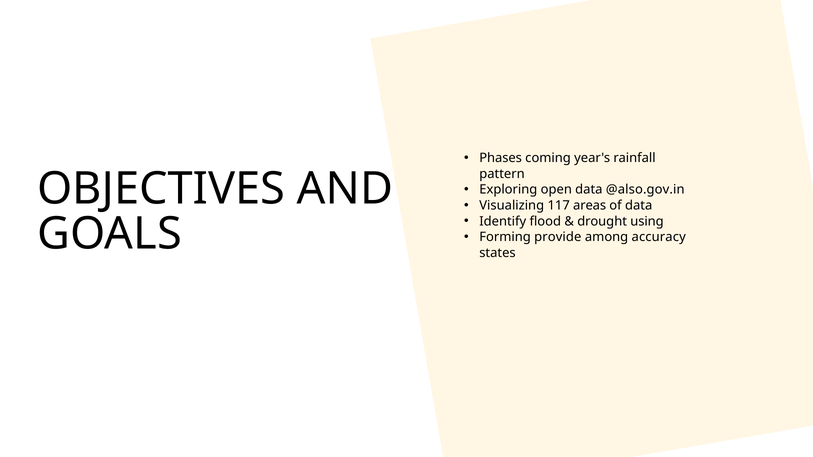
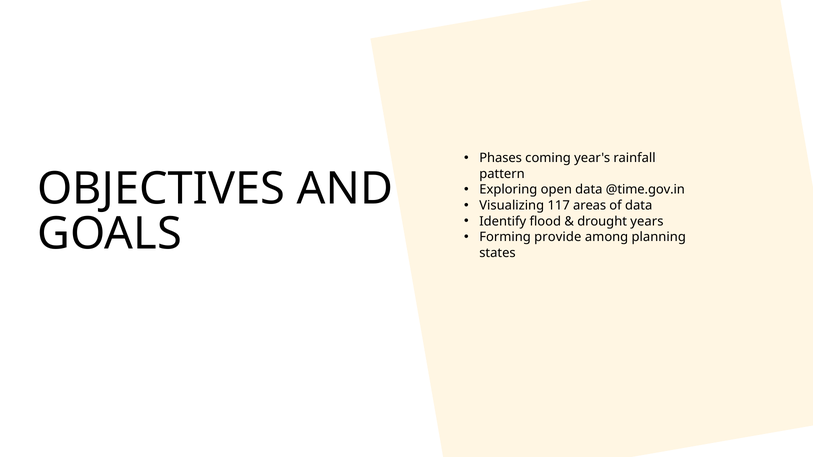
@also.gov.in: @also.gov.in -> @time.gov.in (645, 190)
using: using -> years (647, 221)
accuracy: accuracy -> planning (659, 237)
